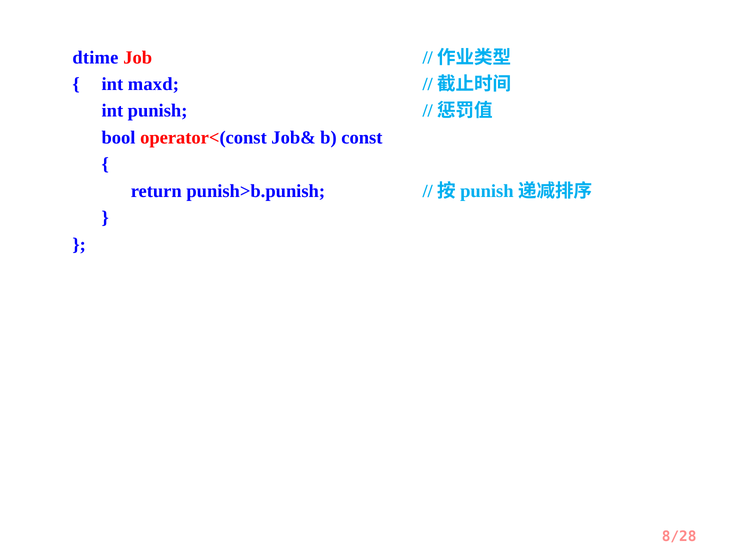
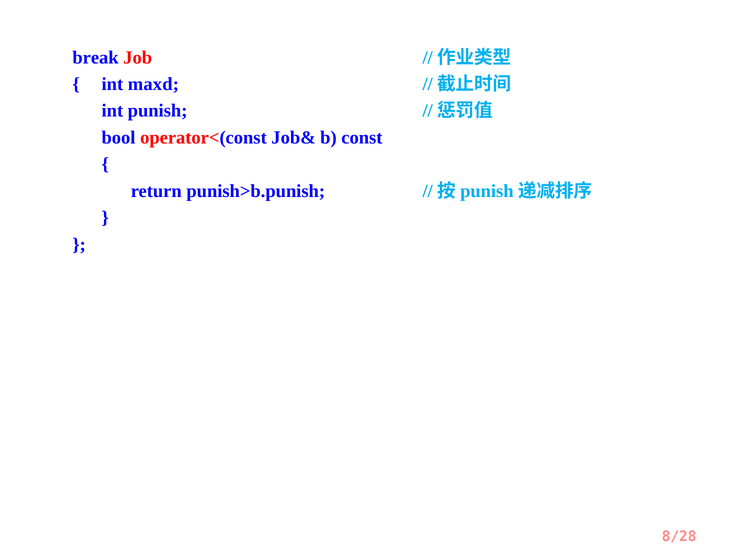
dtime: dtime -> break (96, 57)
